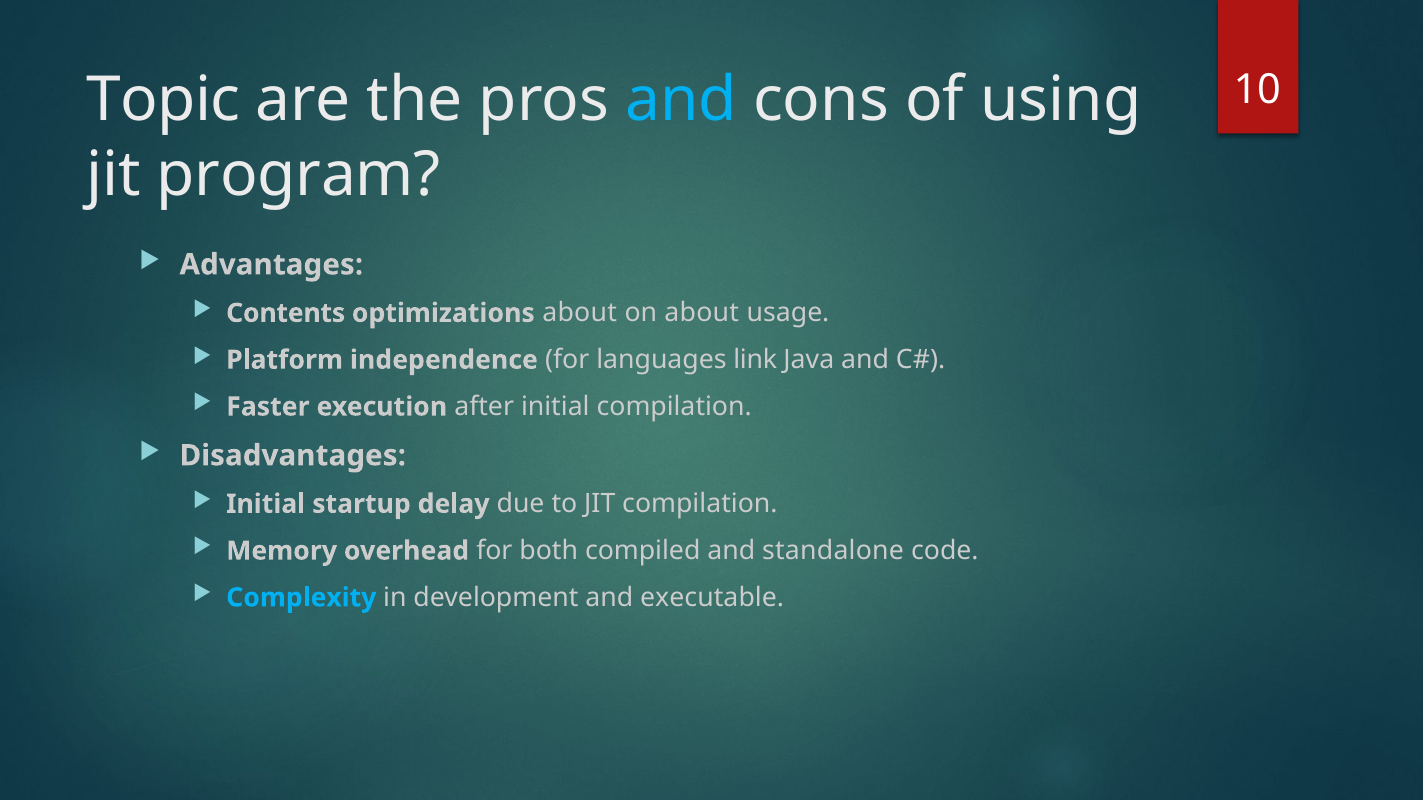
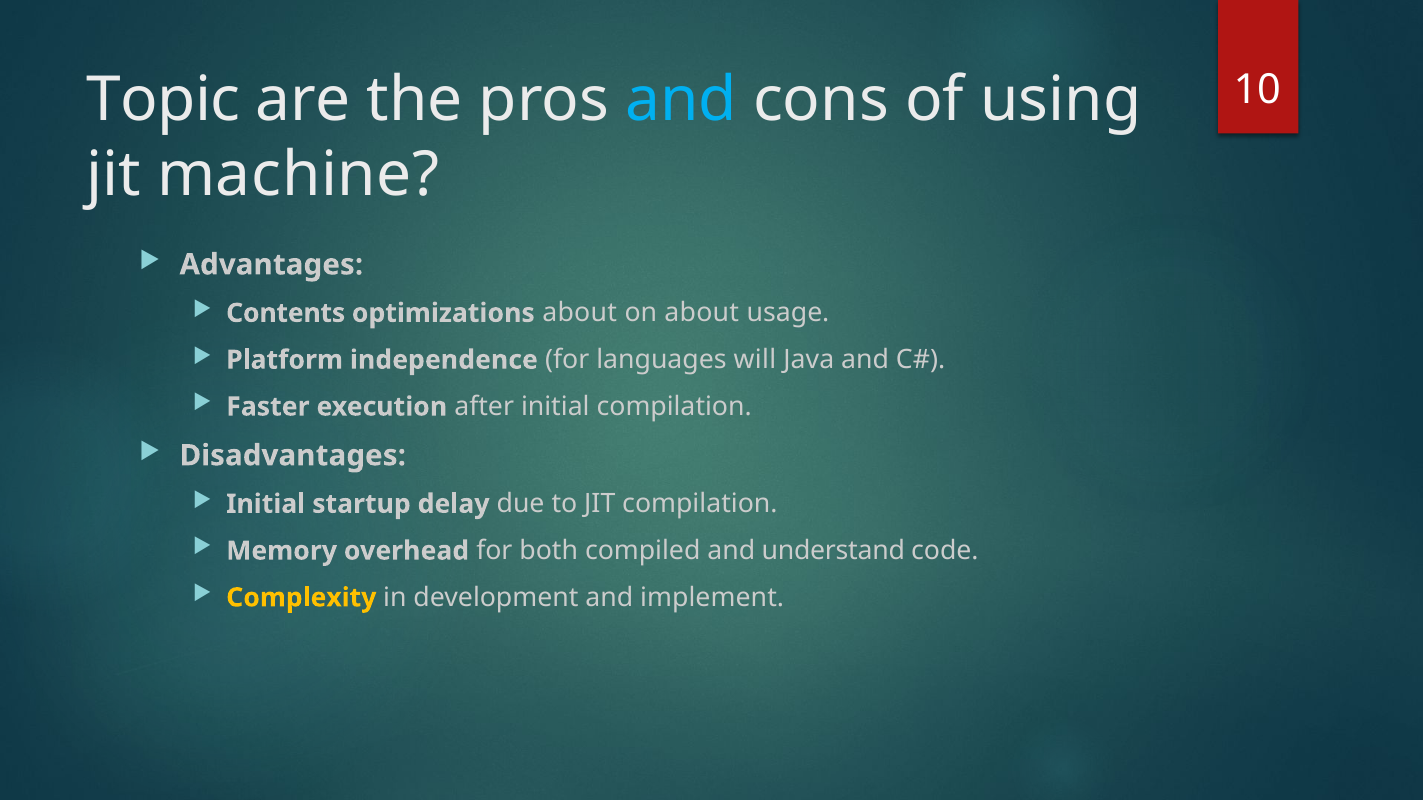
program: program -> machine (298, 175)
link: link -> will (755, 360)
standalone: standalone -> understand (833, 551)
Complexity colour: light blue -> yellow (301, 598)
executable: executable -> implement (712, 598)
